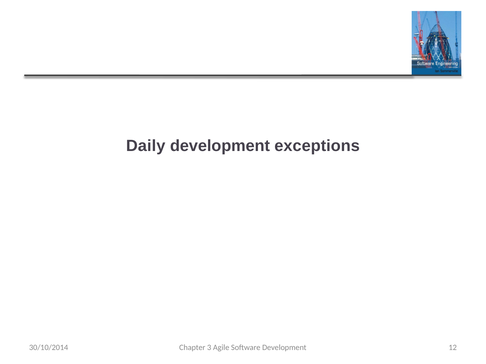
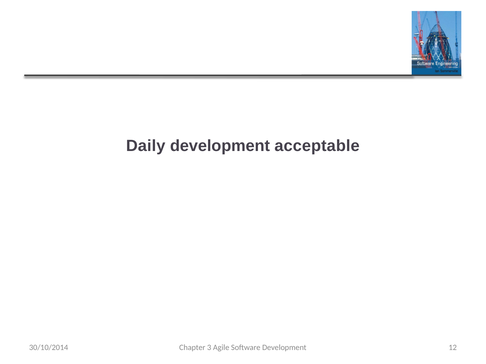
exceptions: exceptions -> acceptable (317, 146)
